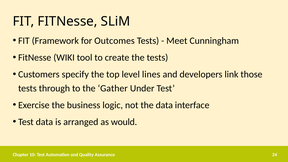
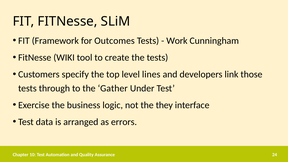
Meet: Meet -> Work (177, 41)
the data: data -> they (164, 105)
would: would -> errors (124, 122)
